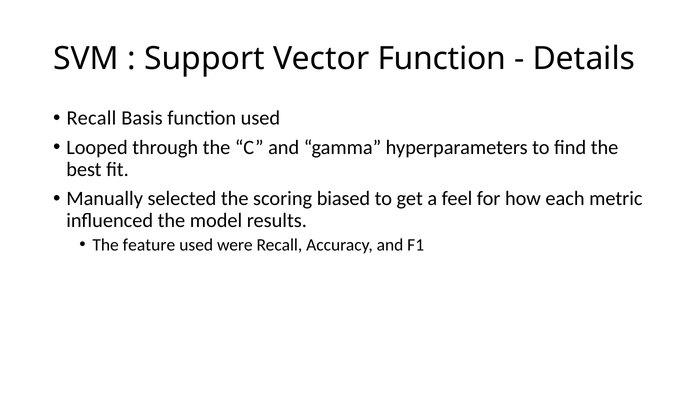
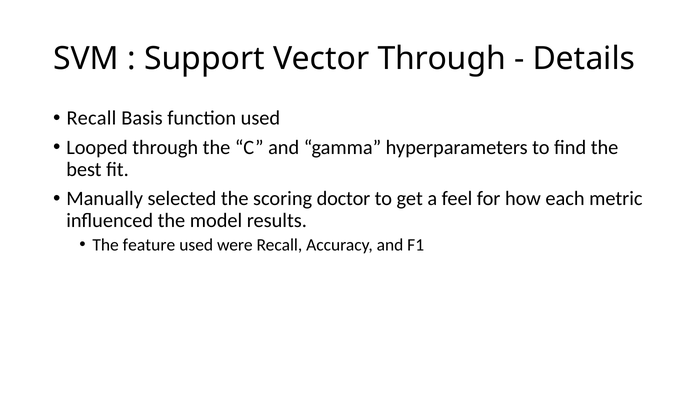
Vector Function: Function -> Through (442, 59)
biased: biased -> doctor (344, 199)
